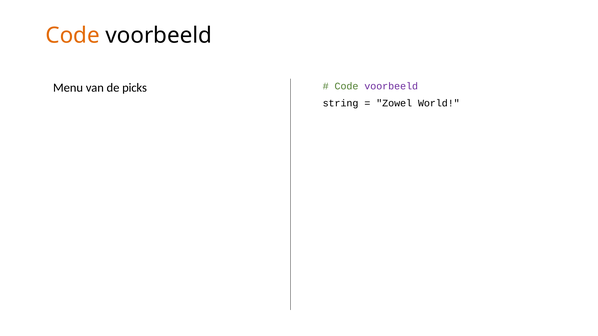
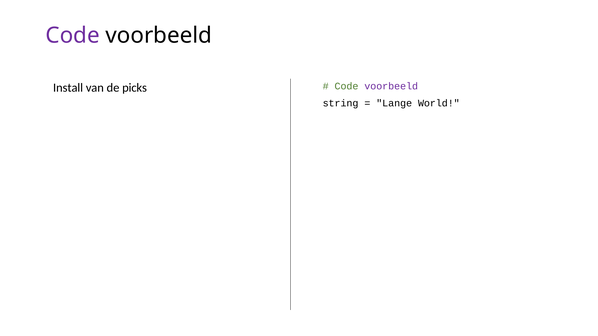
Code colour: orange -> purple (73, 35)
Menu: Menu -> Install (68, 88)
Zowel: Zowel -> Lange (394, 103)
